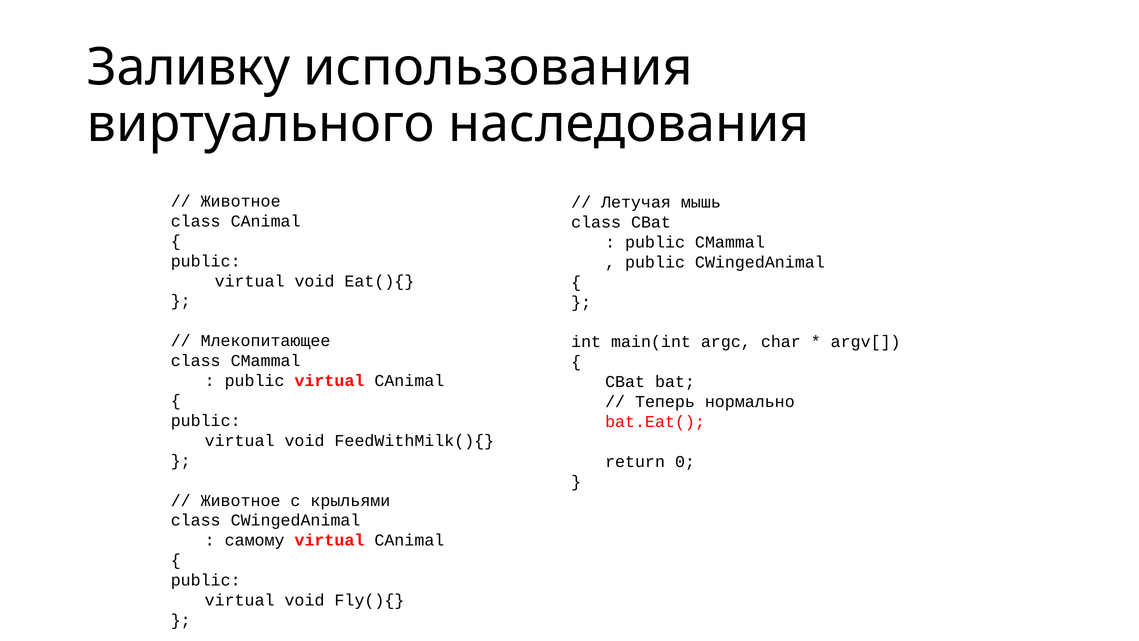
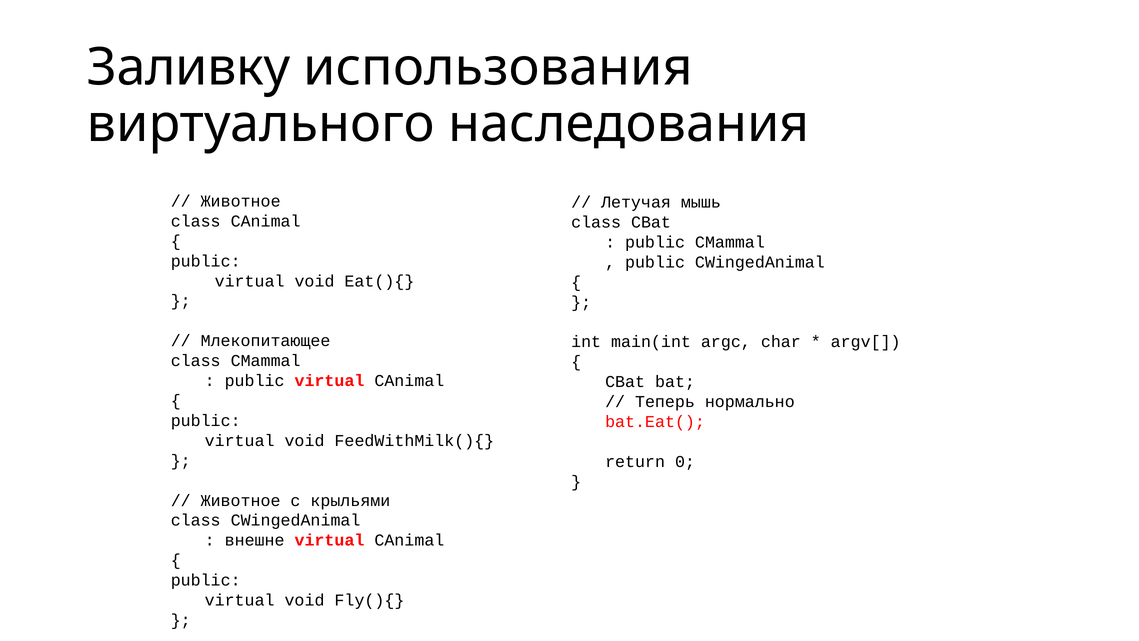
самому: самому -> внешне (255, 540)
